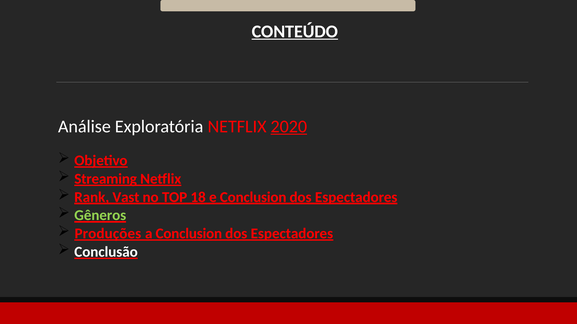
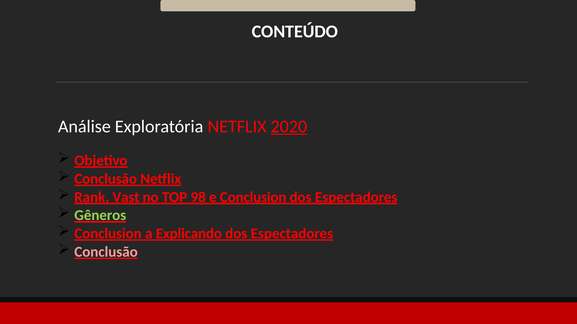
CONTEÚDO underline: present -> none (295, 31)
Streaming: Streaming -> Conclusão (106, 179)
18: 18 -> 98 (198, 197)
Produções: Produções -> Conclusion (108, 234)
a Conclusion: Conclusion -> Explicando (189, 234)
Conclusão colour: white -> pink (106, 252)
